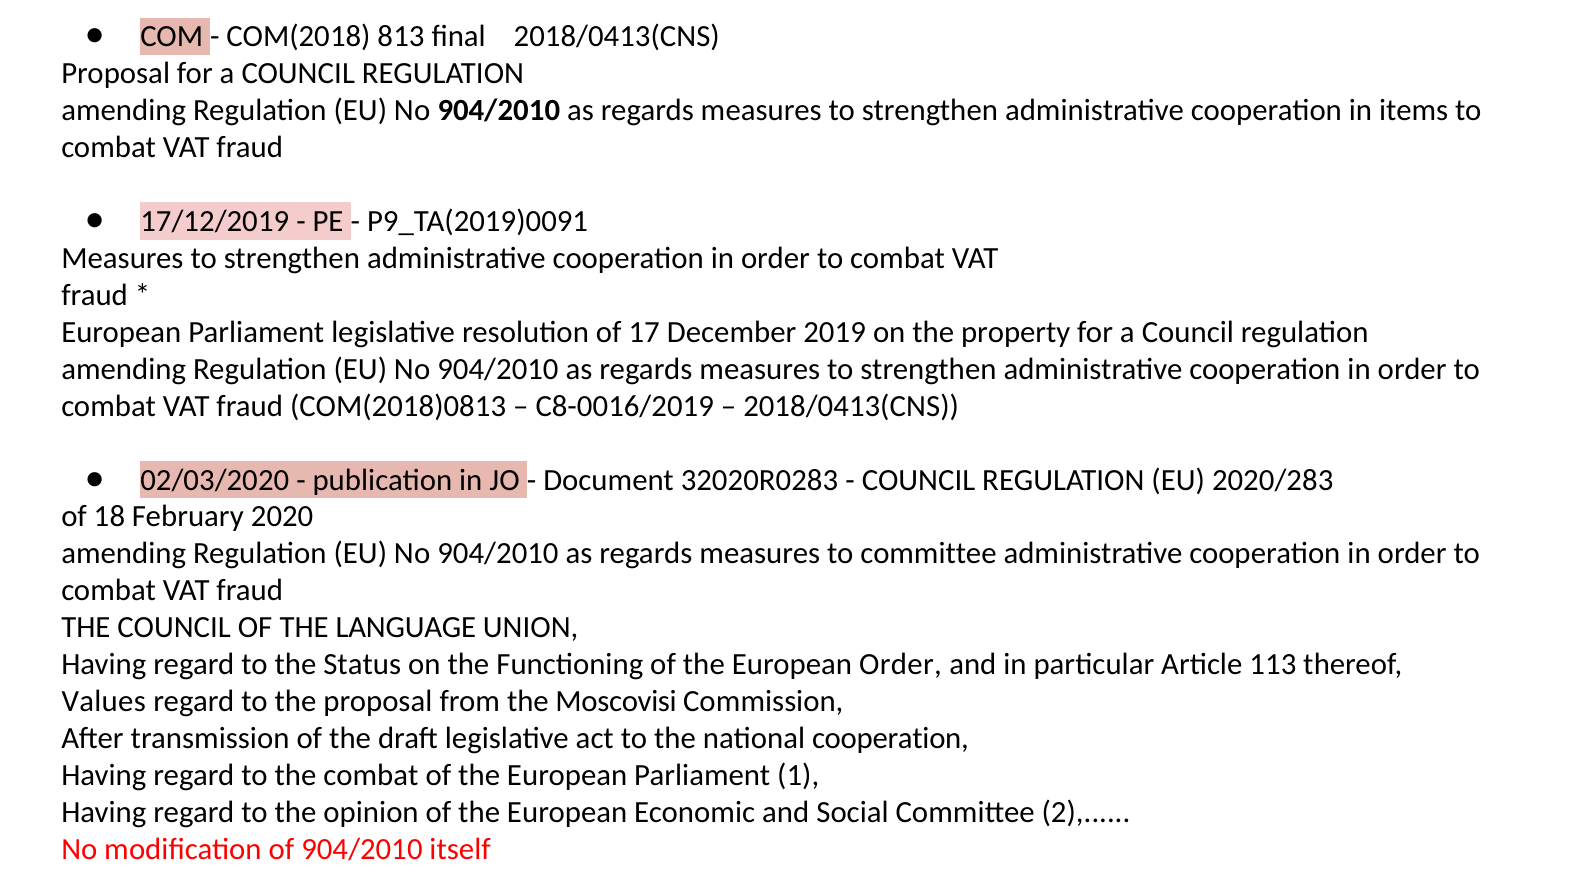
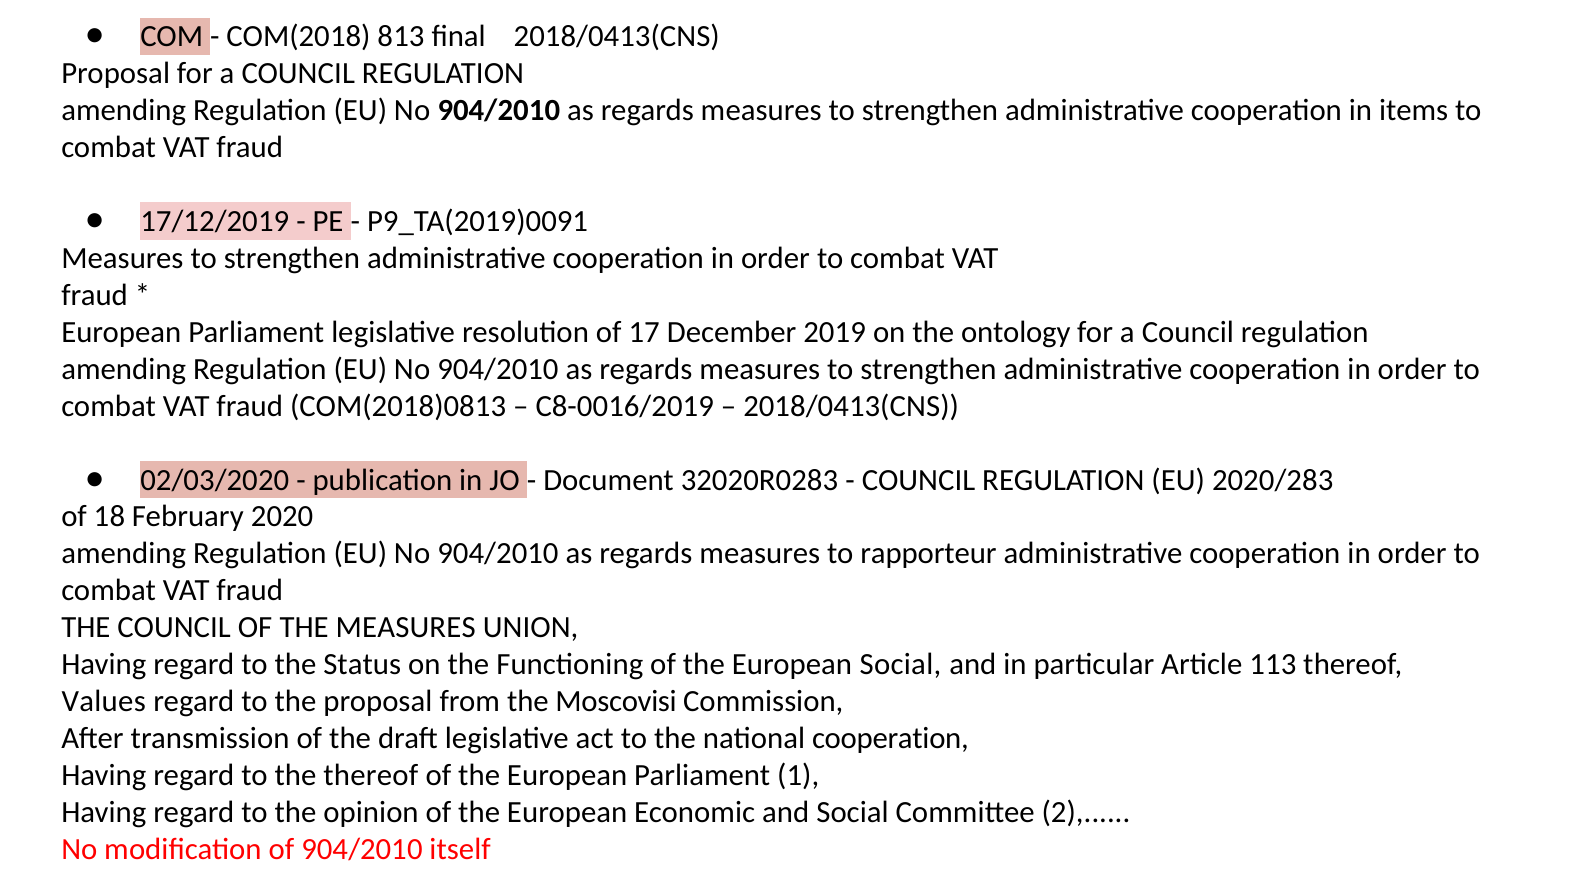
property: property -> ontology (1016, 332)
to committee: committee -> rapporteur (928, 554)
THE LANGUAGE: LANGUAGE -> MEASURES (406, 628)
European Order: Order -> Social (900, 665)
the combat: combat -> thereof (371, 776)
